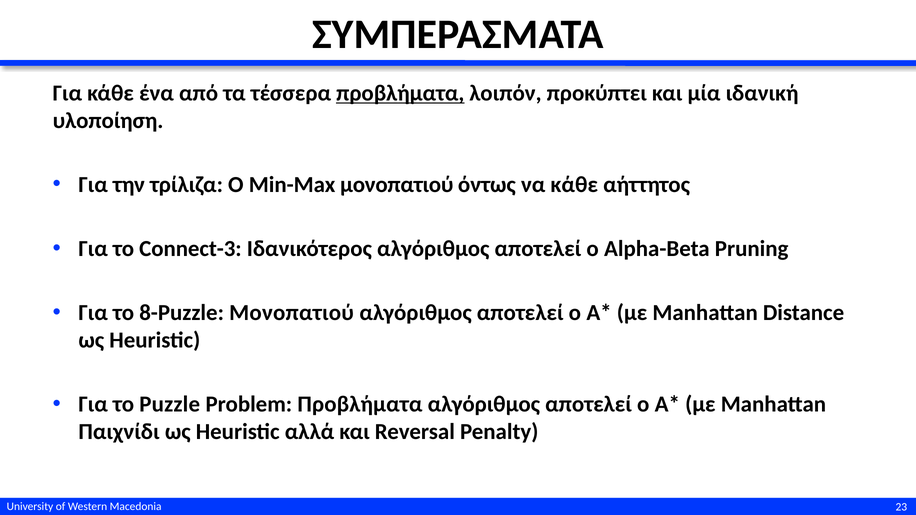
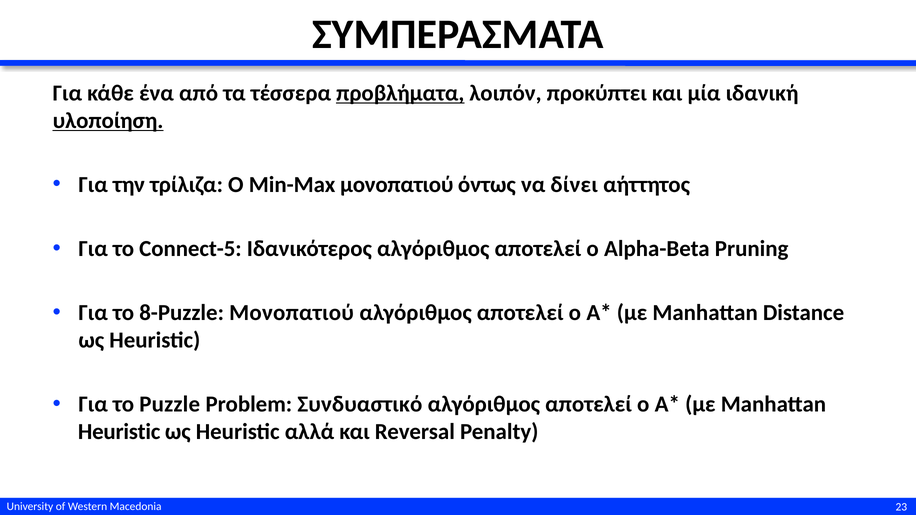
υλοποίηση underline: none -> present (108, 121)
να κάθε: κάθε -> δίνει (574, 185)
Connect-3: Connect-3 -> Connect-5 (190, 249)
Problem Προβλήματα: Προβλήματα -> Συνδυαστικό (360, 405)
Παιχνίδι: Παιχνίδι -> Heuristic (119, 432)
